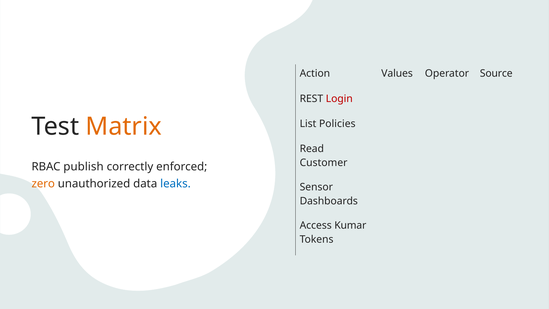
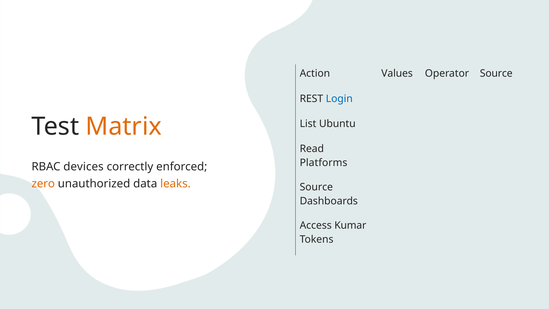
Login colour: red -> blue (339, 99)
Policies: Policies -> Ubuntu (337, 124)
Customer: Customer -> Platforms (324, 163)
publish: publish -> devices (84, 167)
leaks colour: blue -> orange (175, 184)
Sensor: Sensor -> Source (316, 187)
